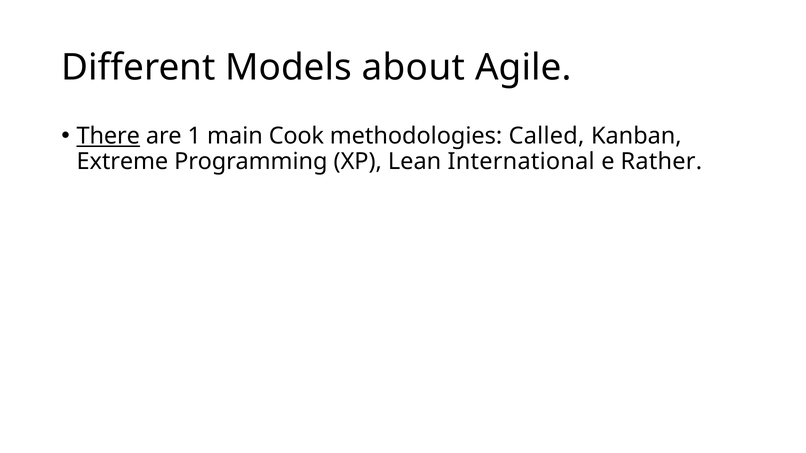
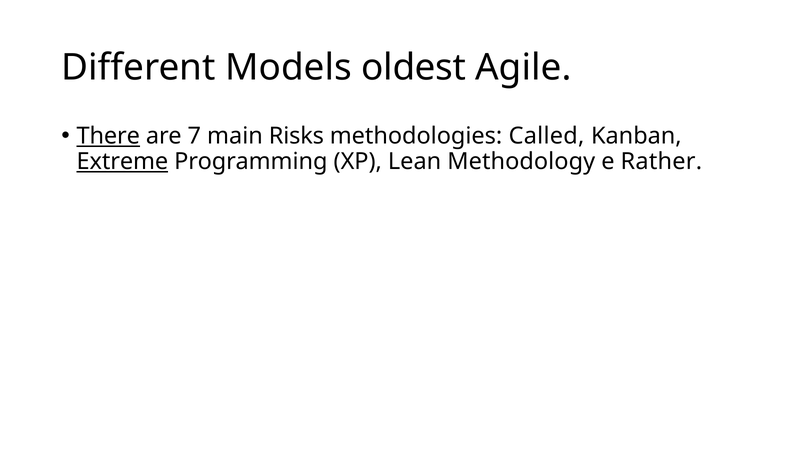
about: about -> oldest (414, 68)
1: 1 -> 7 (194, 136)
Cook: Cook -> Risks (296, 136)
Extreme underline: none -> present (122, 162)
International: International -> Methodology (521, 162)
